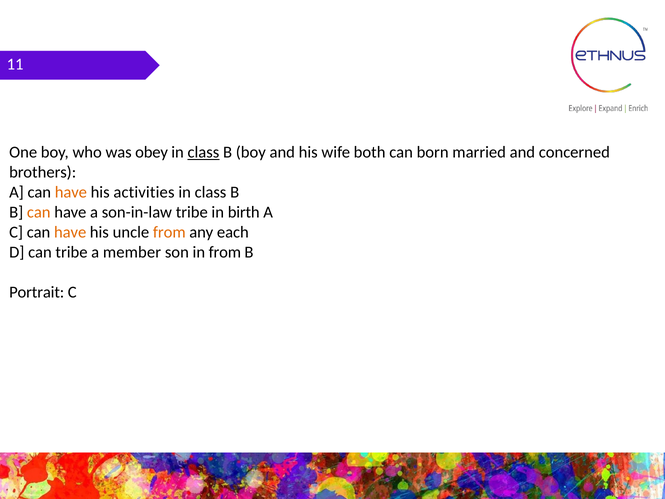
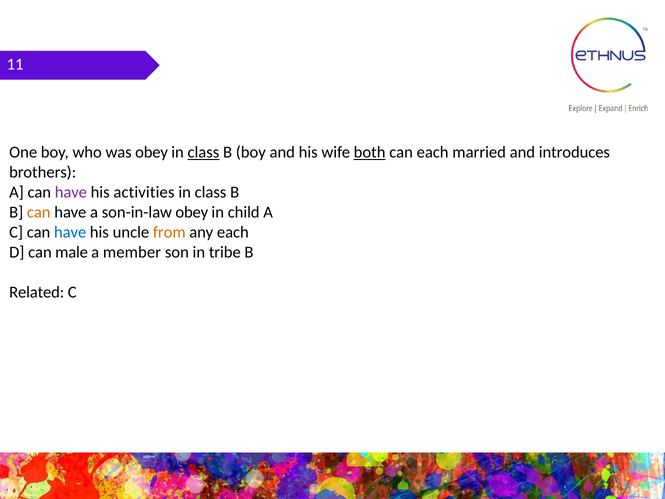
both underline: none -> present (370, 152)
can born: born -> each (433, 152)
concerned: concerned -> introduces (574, 152)
have colour: orange -> purple (71, 192)
son-in-law tribe: tribe -> obey (192, 212)
birth: birth -> child (244, 212)
have colour: orange -> blue (70, 232)
can tribe: tribe -> male (72, 252)
in from: from -> tribe (225, 252)
Portrait: Portrait -> Related (37, 292)
